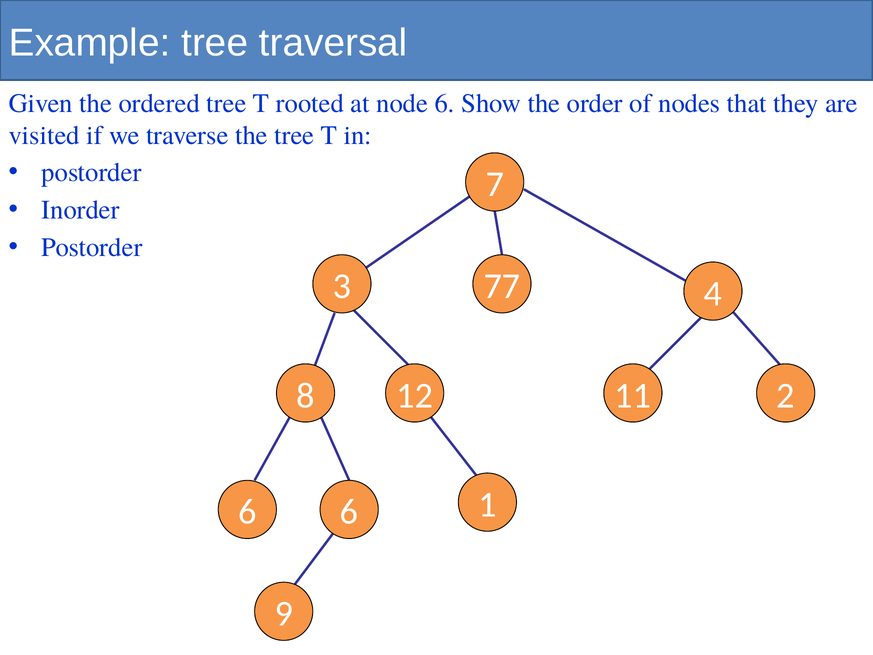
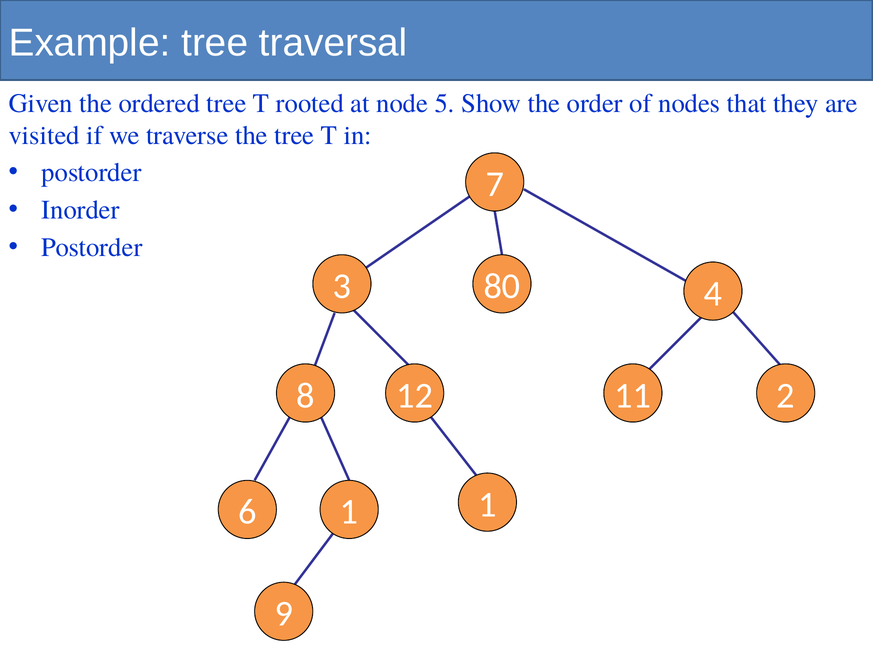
node 6: 6 -> 5 (445, 103)
77: 77 -> 80 (502, 286)
6 6: 6 -> 1 (349, 512)
